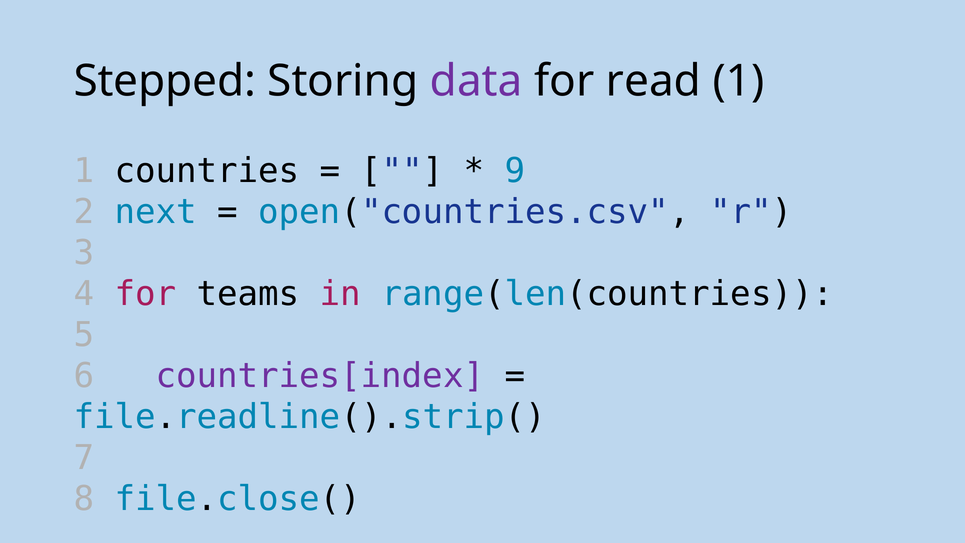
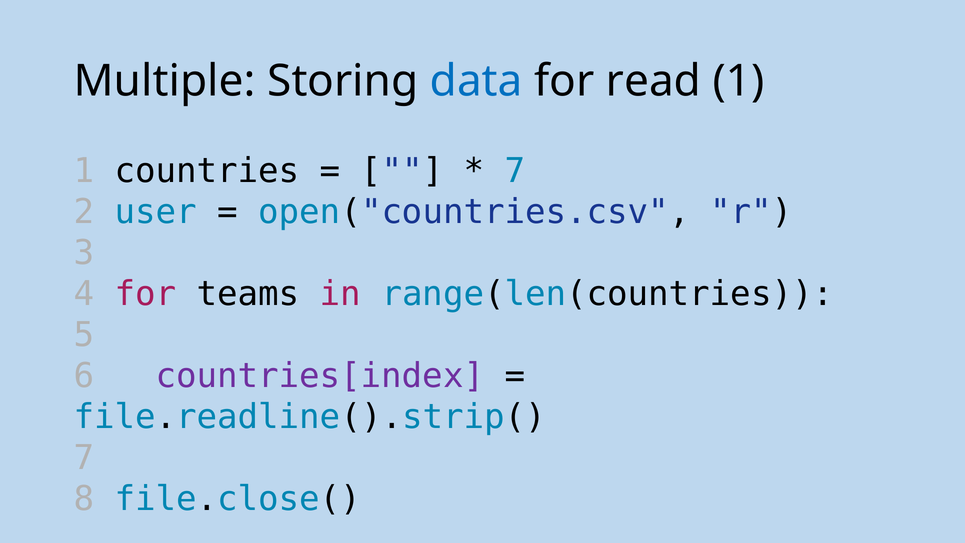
Stepped: Stepped -> Multiple (165, 81)
data colour: purple -> blue (476, 81)
9: 9 -> 7 (515, 171)
next: next -> user (156, 212)
